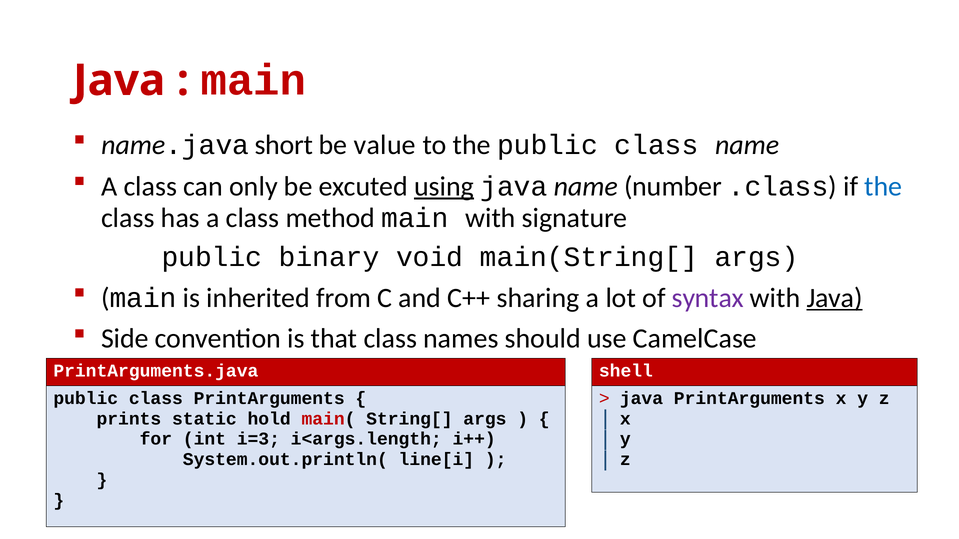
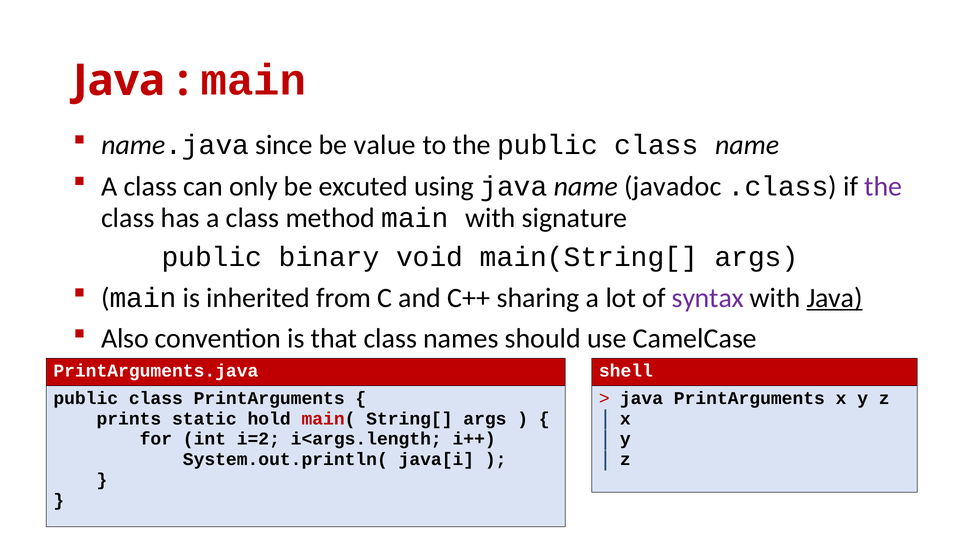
short: short -> since (284, 145)
using underline: present -> none (444, 187)
number: number -> javadoc (673, 187)
the colour: blue -> purple (883, 187)
Side: Side -> Also (125, 339)
i=3: i=3 -> i=2 (258, 439)
line[i: line[i -> java[i (436, 460)
